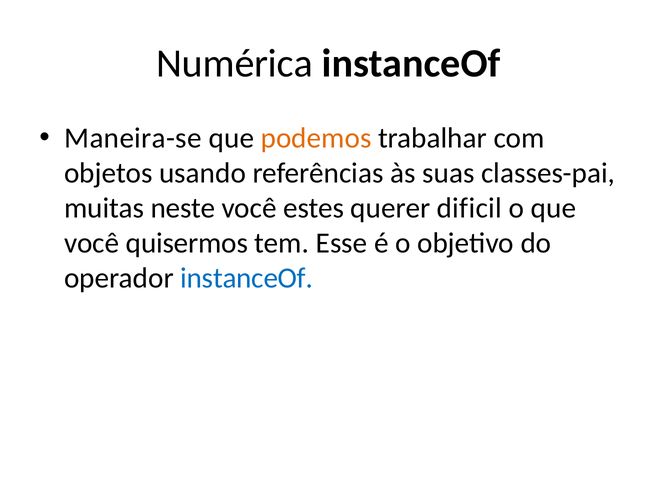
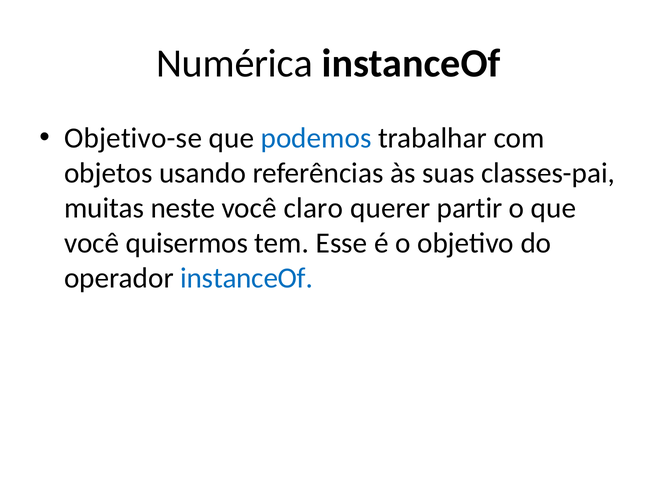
Maneira-se: Maneira-se -> Objetivo-se (133, 138)
podemos colour: orange -> blue (316, 138)
estes: estes -> claro (313, 208)
dificil: dificil -> partir (470, 208)
